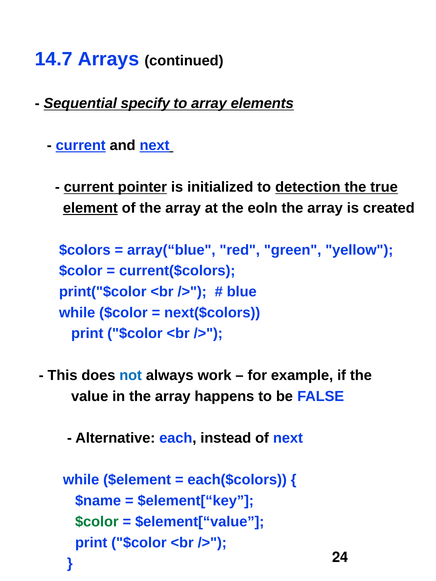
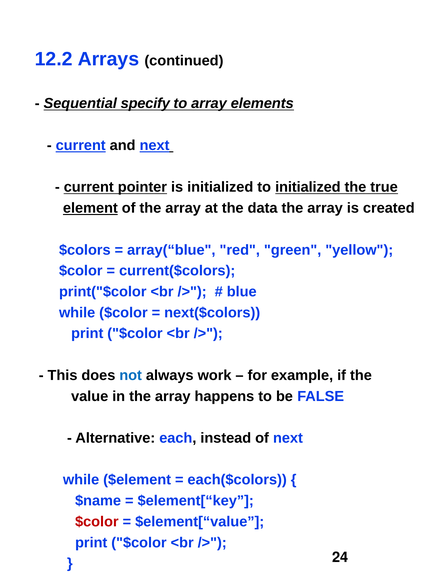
14.7: 14.7 -> 12.2 (54, 59)
to detection: detection -> initialized (308, 187)
eoln: eoln -> data (263, 208)
$color colour: green -> red (97, 522)
